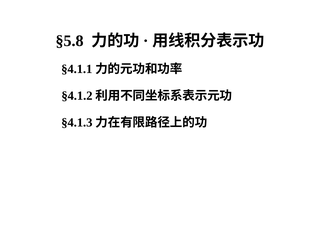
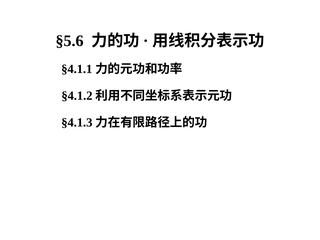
§5.8: §5.8 -> §5.6 (70, 41)
